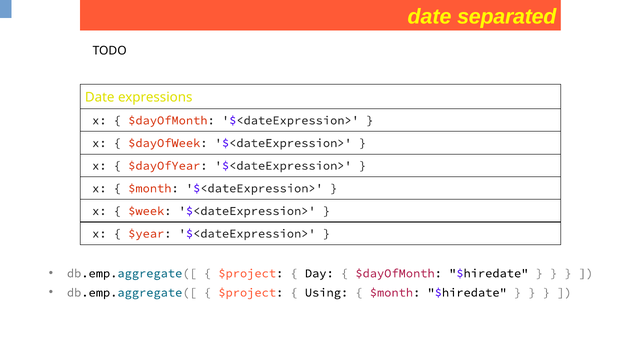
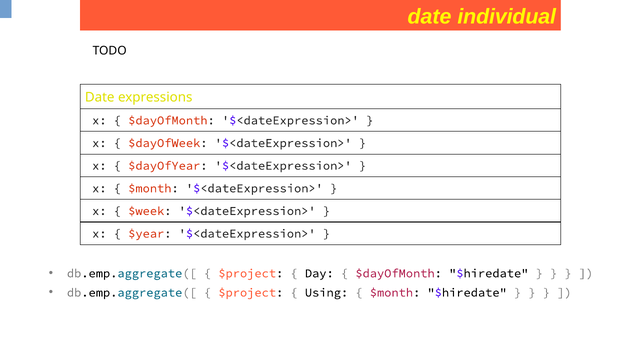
separated: separated -> individual (507, 17)
